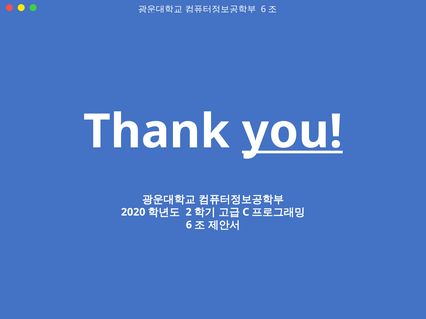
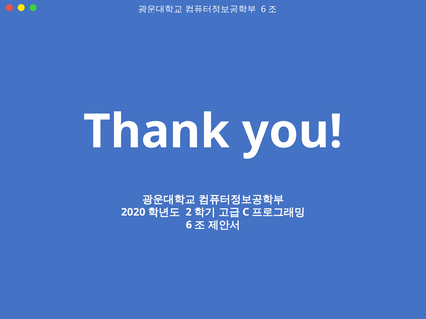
you underline: present -> none (292, 132)
